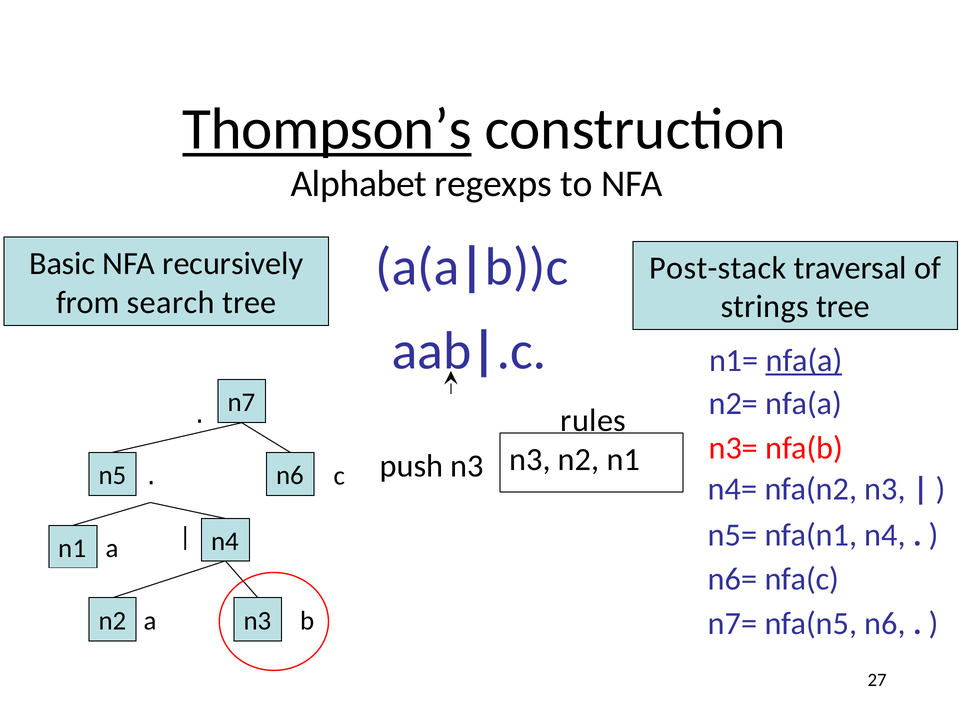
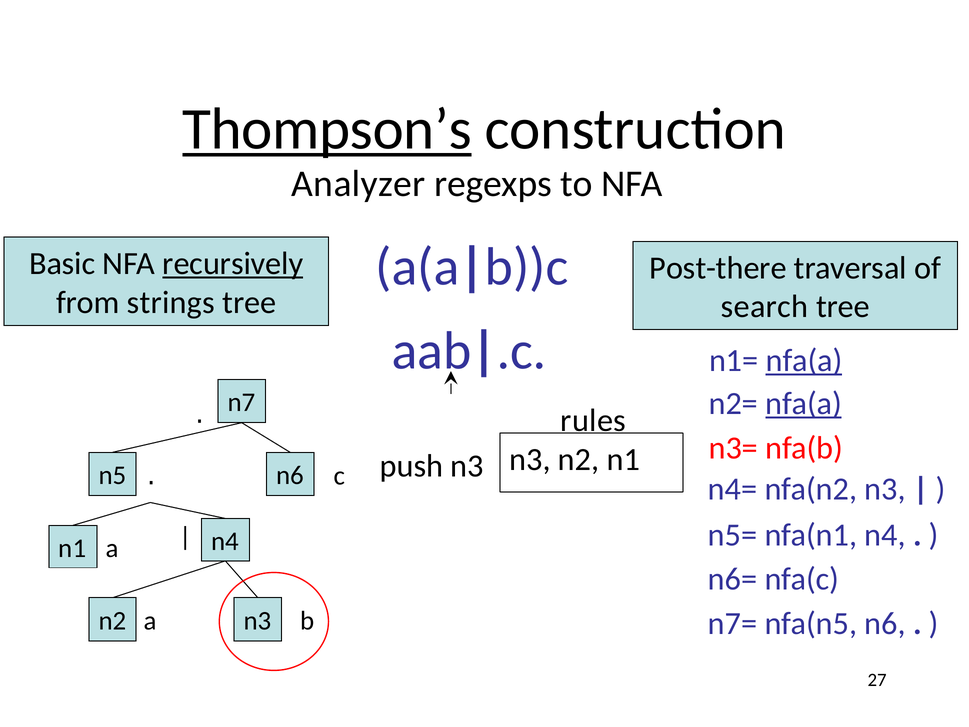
Alphabet: Alphabet -> Analyzer (358, 183)
recursively underline: none -> present (233, 264)
Post-stack: Post-stack -> Post-there (718, 268)
search: search -> strings (171, 302)
strings: strings -> search (765, 307)
nfa(a underline: none -> present (804, 404)
